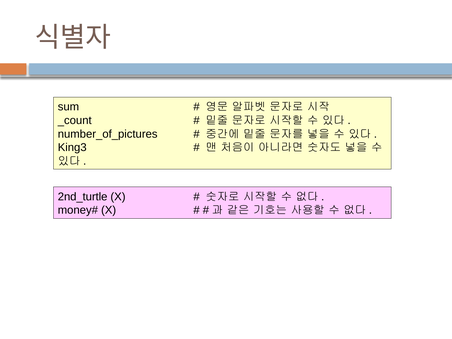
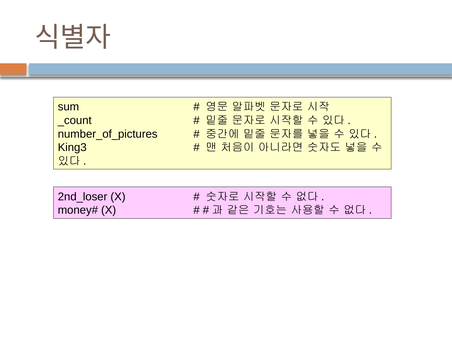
2nd_turtle: 2nd_turtle -> 2nd_loser (83, 197)
